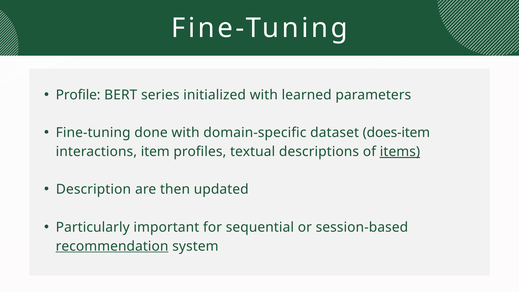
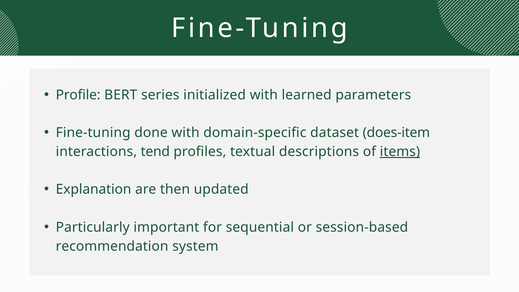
item: item -> tend (155, 152)
Description: Description -> Explanation (94, 189)
recommendation underline: present -> none (112, 246)
